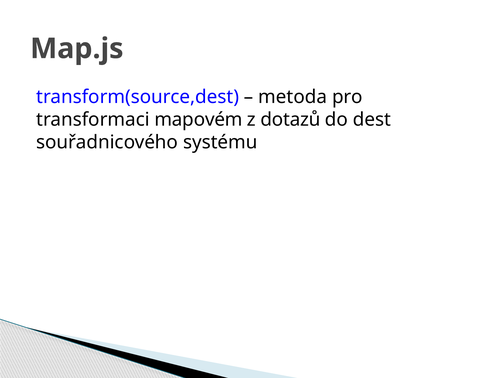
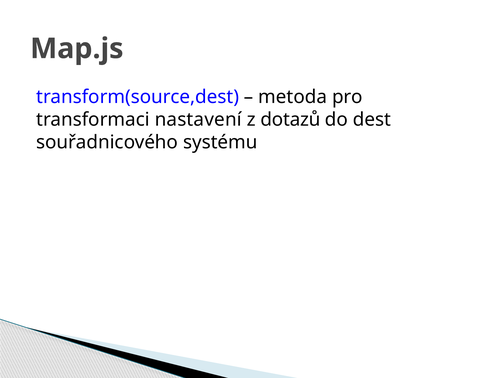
mapovém: mapovém -> nastavení (198, 120)
